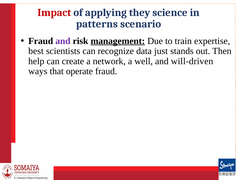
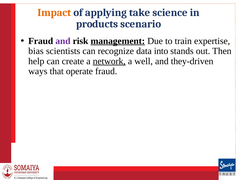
Impact colour: red -> orange (54, 13)
they: they -> take (140, 13)
patterns: patterns -> products (97, 24)
best: best -> bias (36, 51)
just: just -> into (161, 51)
network underline: none -> present (109, 61)
will-driven: will-driven -> they-driven (192, 61)
